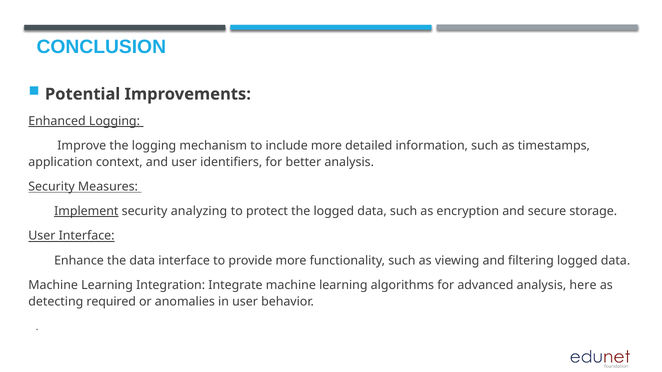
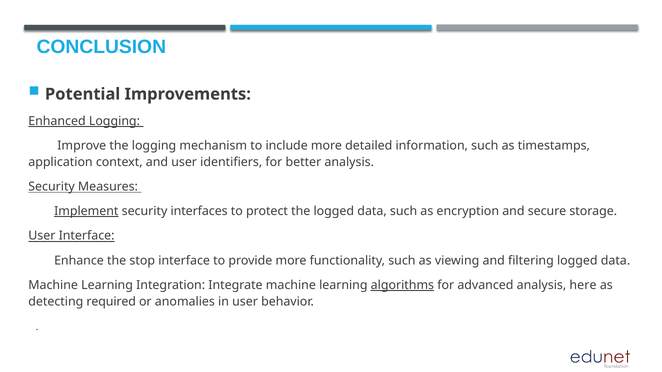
analyzing: analyzing -> interfaces (199, 211)
the data: data -> stop (142, 261)
algorithms underline: none -> present (402, 285)
